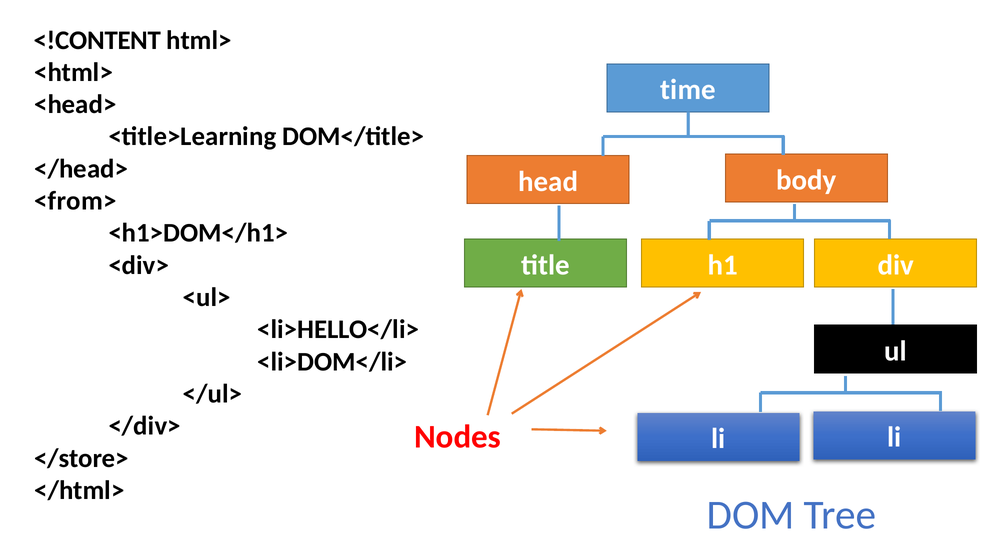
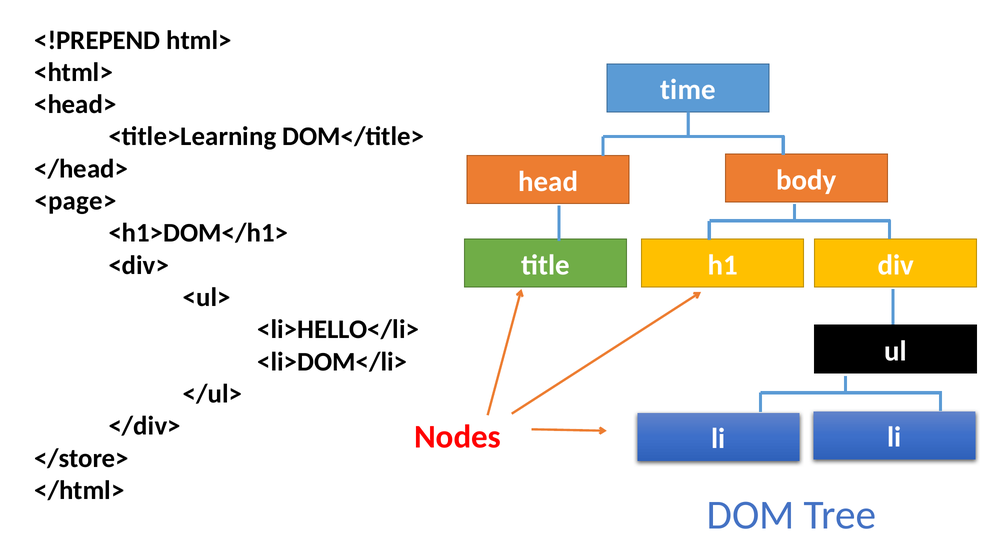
<!CONTENT: <!CONTENT -> <!PREPEND (97, 40)
<from>: <from> -> <page> (75, 201)
